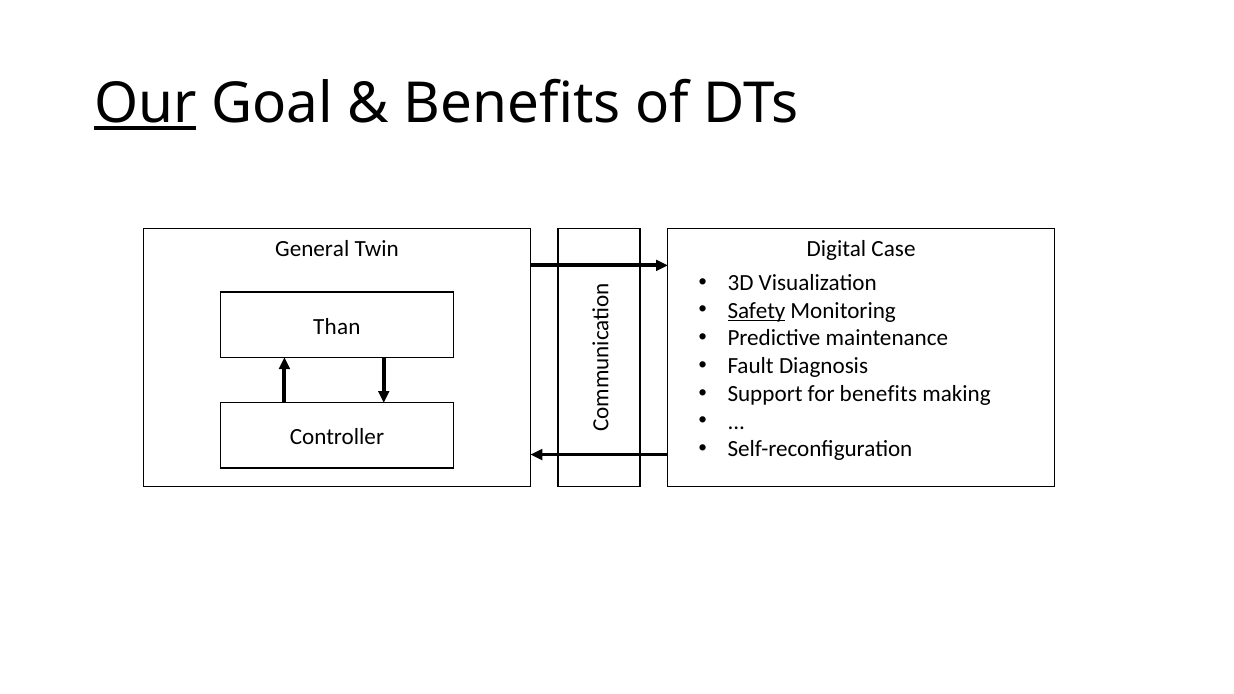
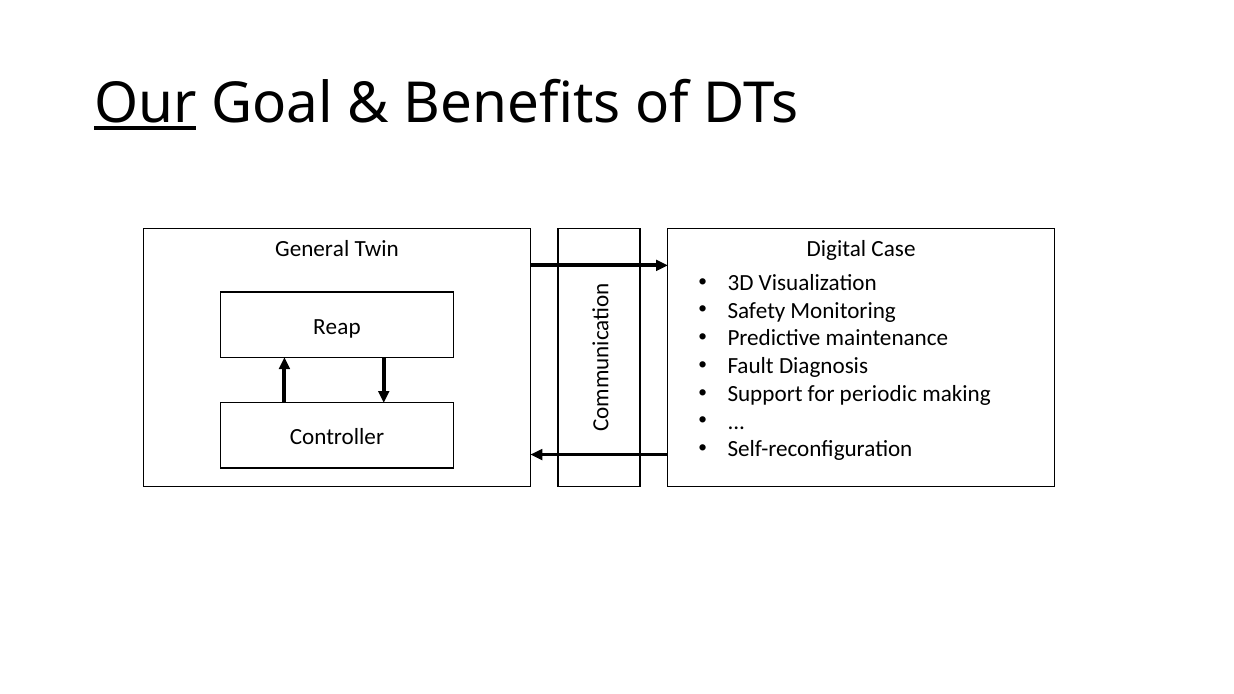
Safety underline: present -> none (756, 310)
Than: Than -> Reap (337, 326)
for benefits: benefits -> periodic (878, 394)
